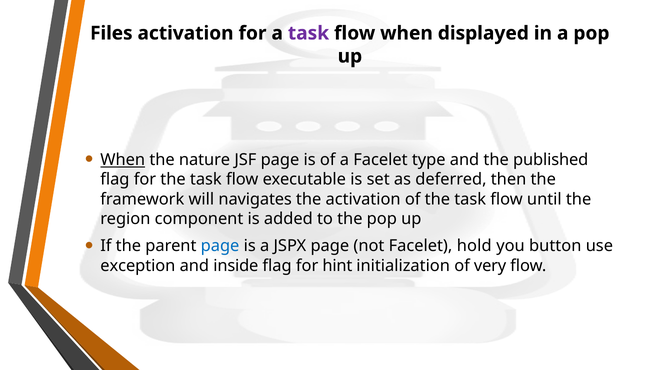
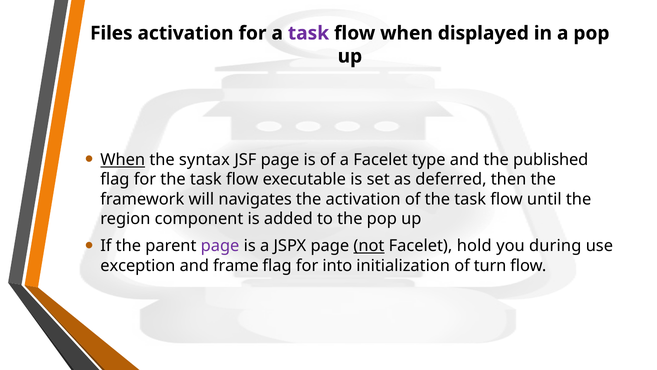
nature: nature -> syntax (204, 160)
page colour: blue -> purple (220, 246)
not underline: none -> present (369, 246)
button: button -> during (555, 246)
inside: inside -> frame (236, 265)
hint: hint -> into (337, 265)
very: very -> turn (490, 265)
